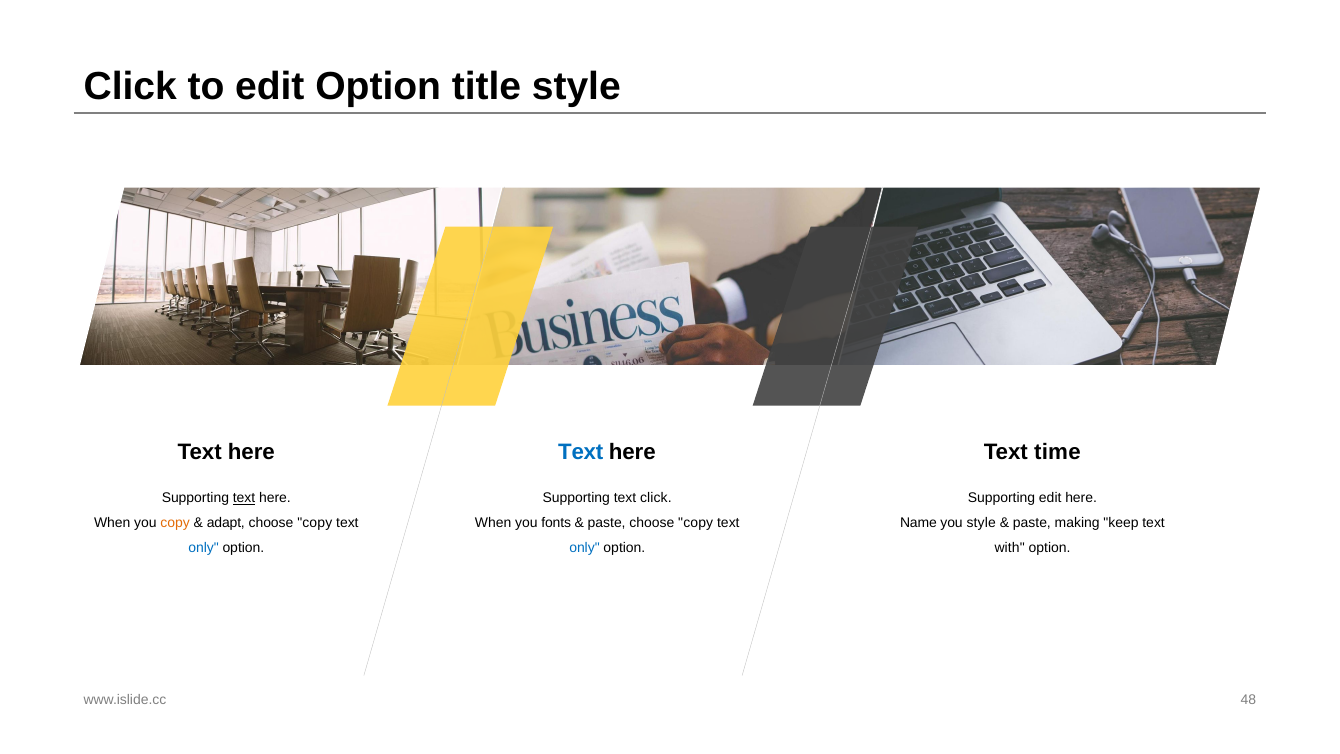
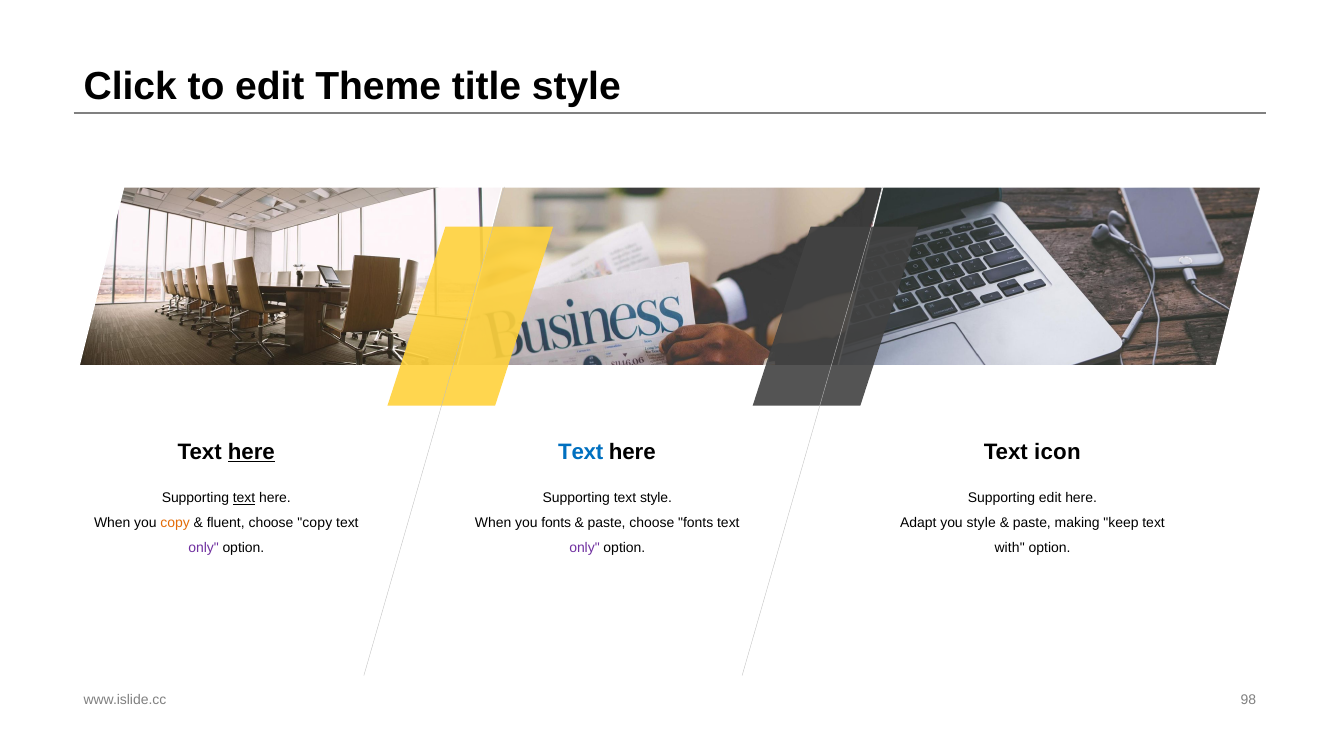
edit Option: Option -> Theme (378, 87)
here underline: none -> present (251, 452)
time: time -> icon (1057, 452)
text click: click -> style (656, 498)
adapt: adapt -> fluent (226, 523)
paste choose copy: copy -> fonts (696, 523)
Name: Name -> Adapt (918, 523)
only colour: blue -> purple (204, 548)
only colour: blue -> purple (584, 548)
48: 48 -> 98 (1248, 700)
